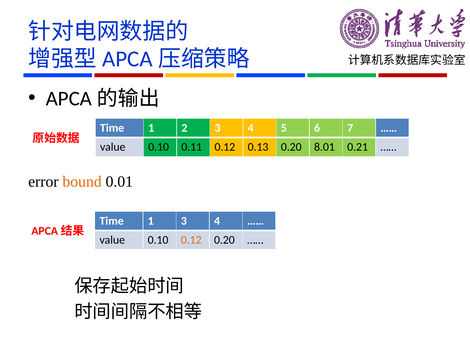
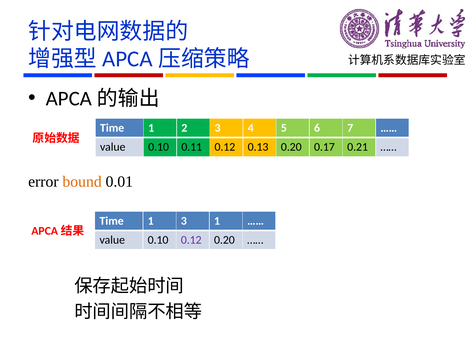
8.01: 8.01 -> 0.17 (324, 147)
1 3 4: 4 -> 1 (217, 221)
0.12 colour: orange -> purple (191, 240)
